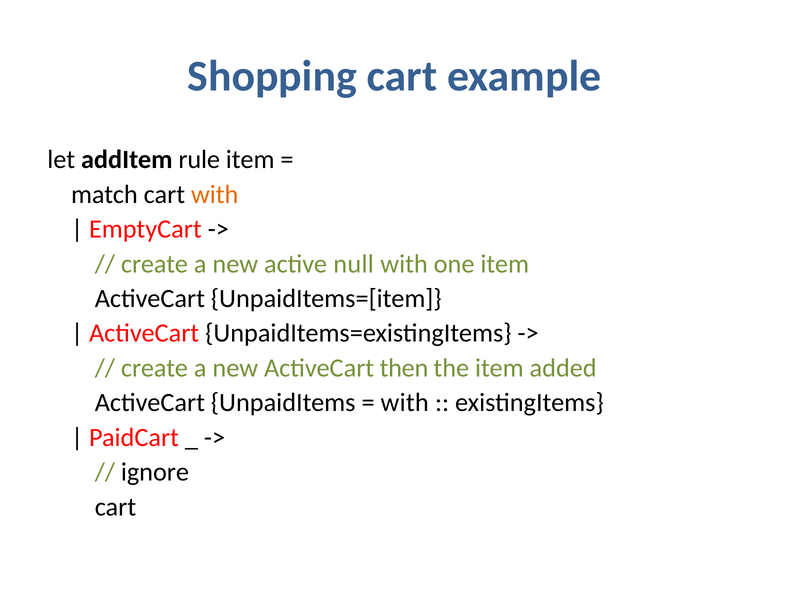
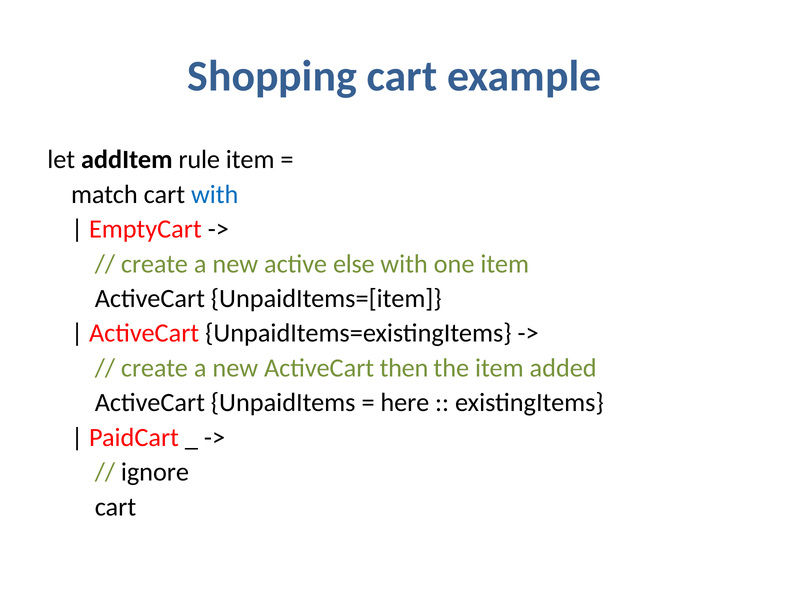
with colour: orange -> blue (215, 194)
null: null -> else (354, 264)
with: with -> here (405, 403)
